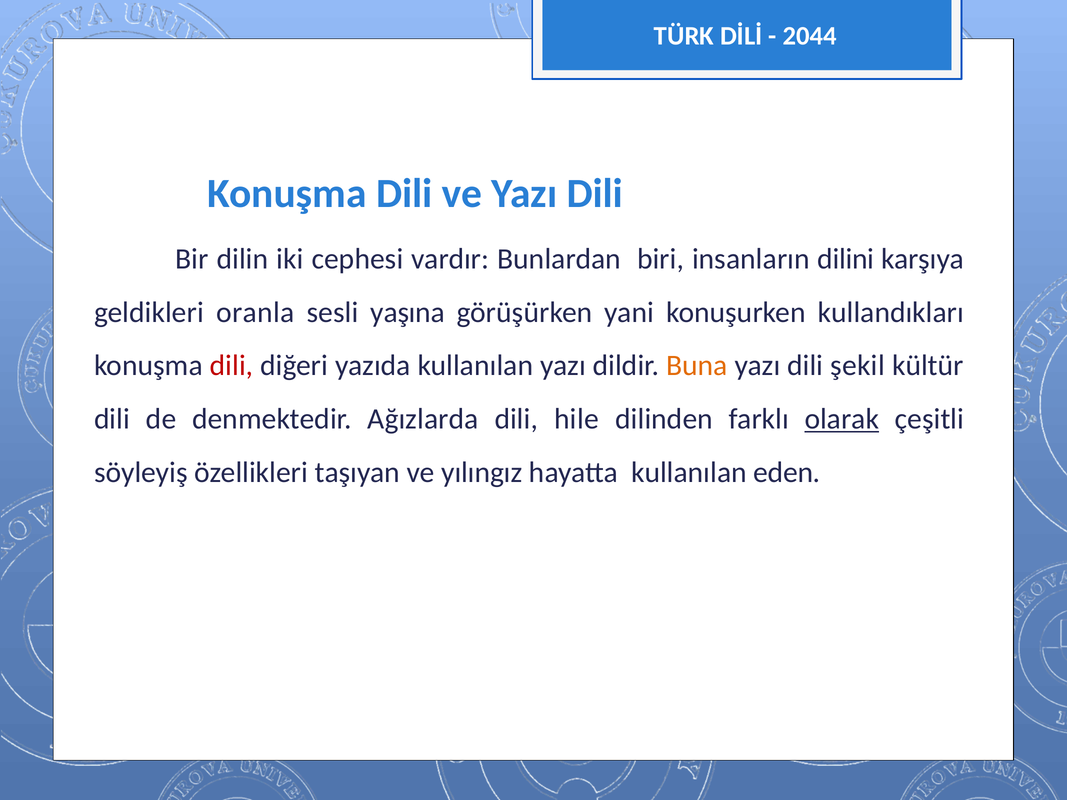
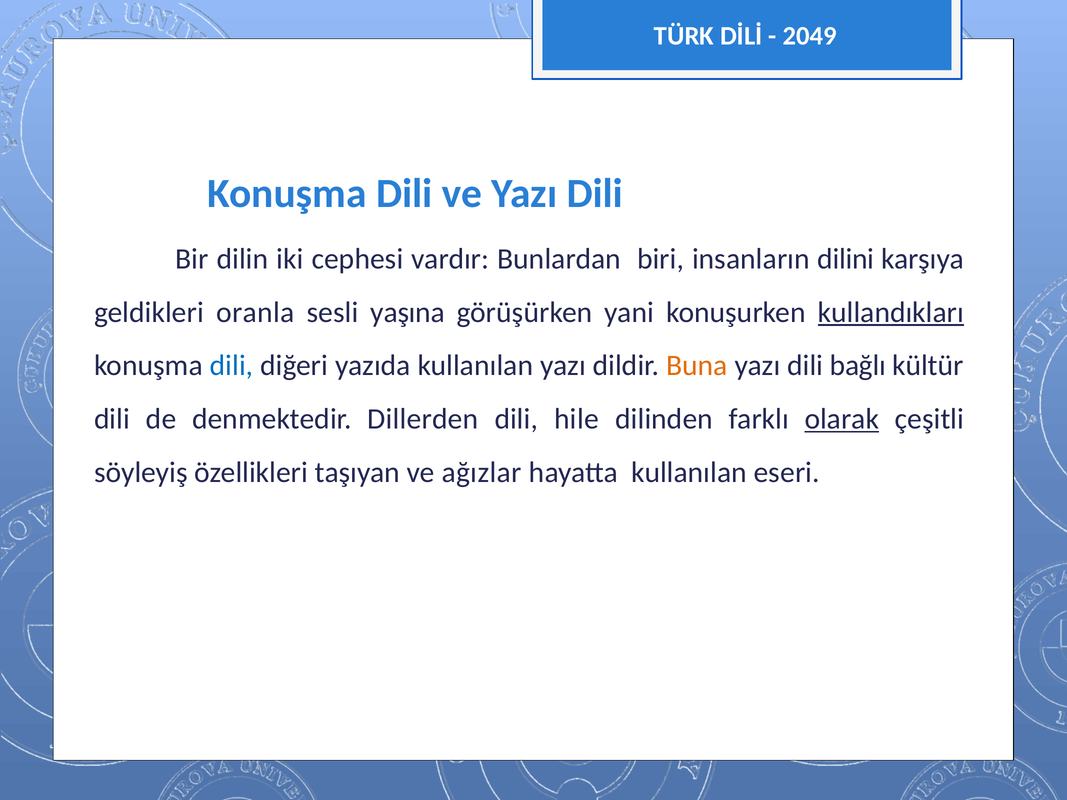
2044: 2044 -> 2049 (810, 36)
kullandıkları underline: none -> present (891, 312)
dili colour: red -> blue (231, 366)
şekil: şekil -> bağlı (858, 366)
Ağızlarda: Ağızlarda -> Dillerden (423, 419)
yılıngız: yılıngız -> ağızlar (482, 472)
eden: eden -> eseri (787, 472)
